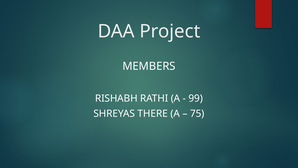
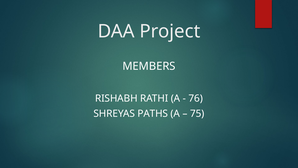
99: 99 -> 76 (196, 98)
THERE: THERE -> PATHS (153, 113)
